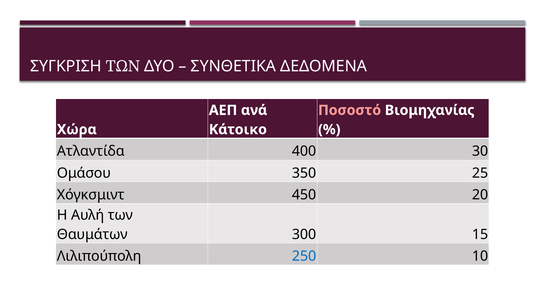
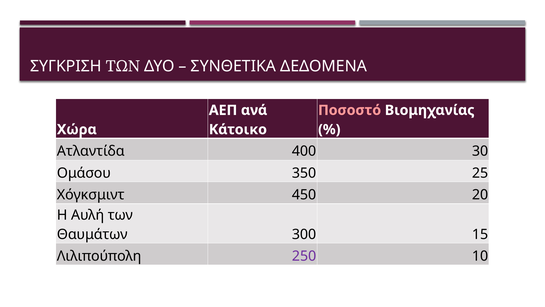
250 colour: blue -> purple (304, 256)
